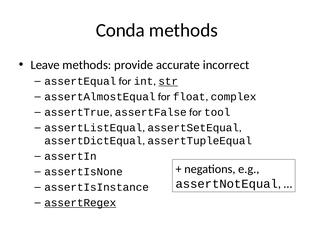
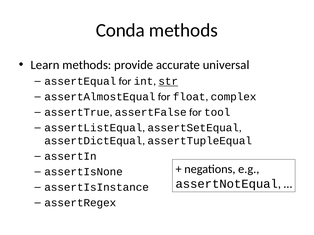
Leave: Leave -> Learn (45, 65)
incorrect: incorrect -> universal (226, 65)
assertRegex underline: present -> none (80, 203)
